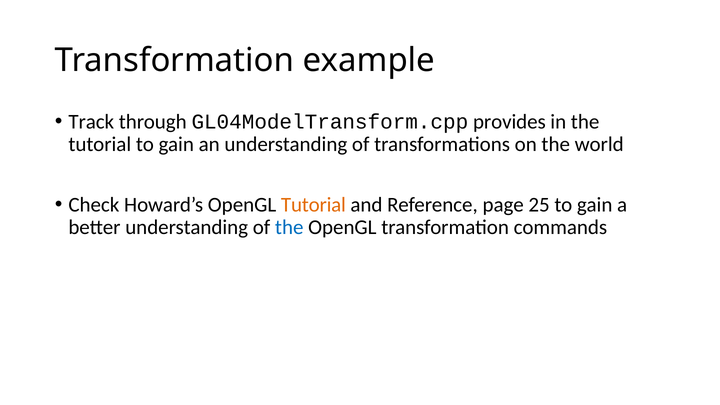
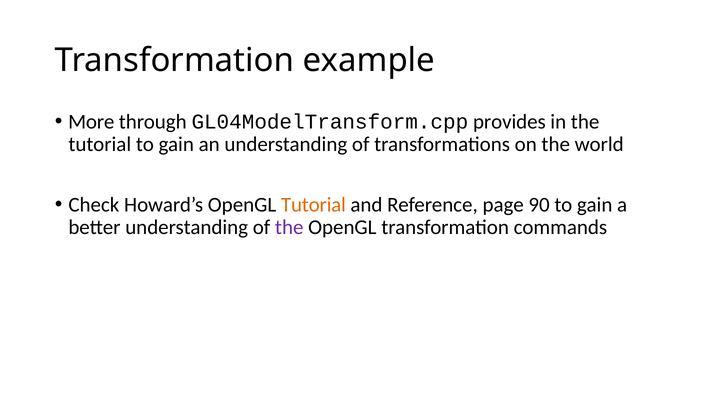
Track: Track -> More (91, 122)
25: 25 -> 90 (539, 205)
the colour: blue -> purple (289, 227)
